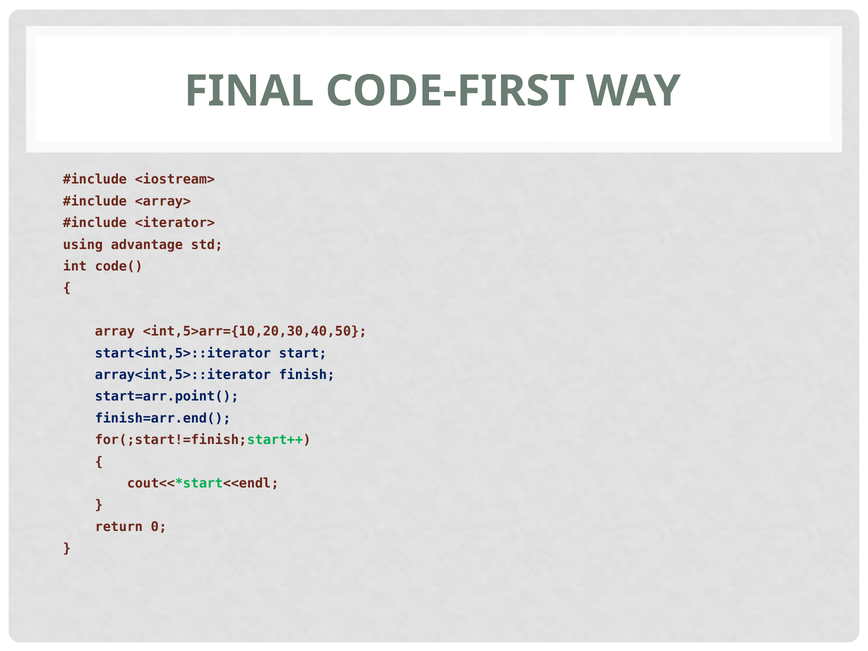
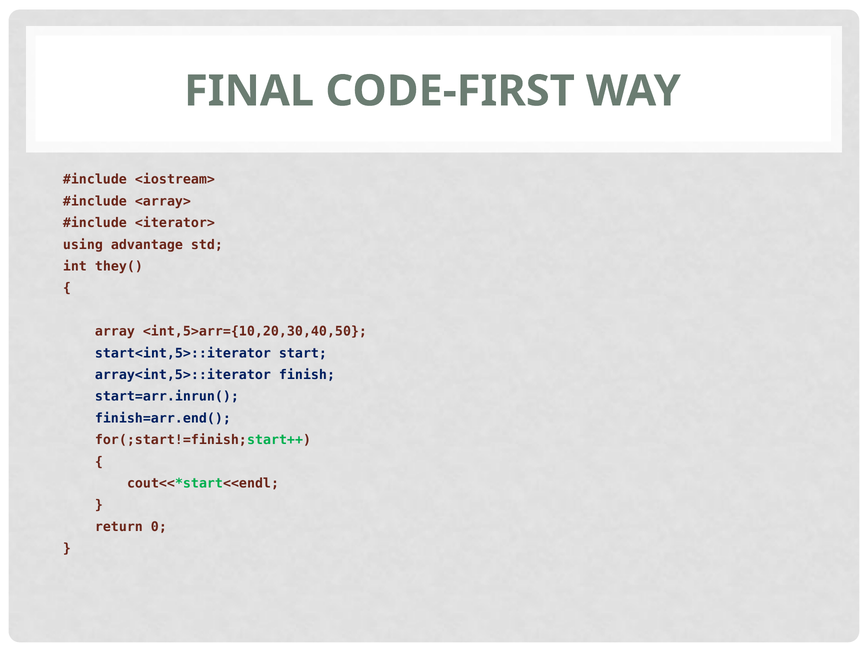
code(: code( -> they( (119, 266)
start=arr.point(: start=arr.point( -> start=arr.inrun( (167, 397)
